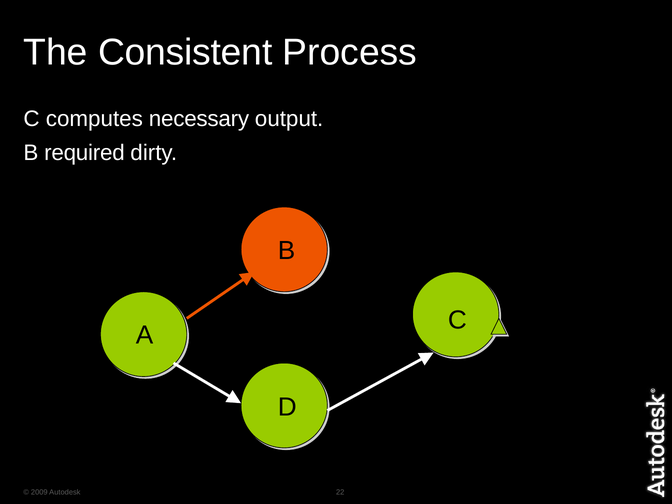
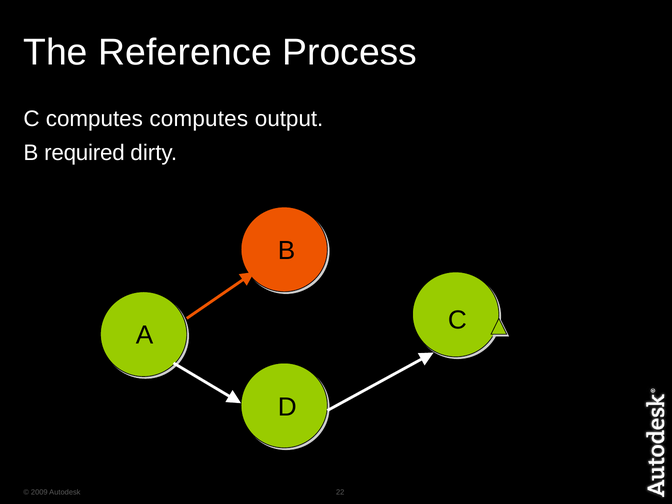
Consistent: Consistent -> Reference (185, 52)
computes necessary: necessary -> computes (199, 119)
